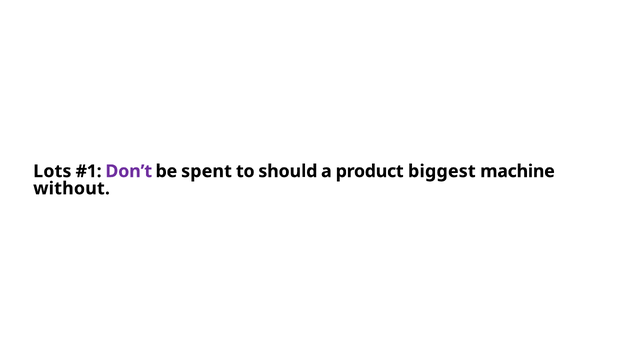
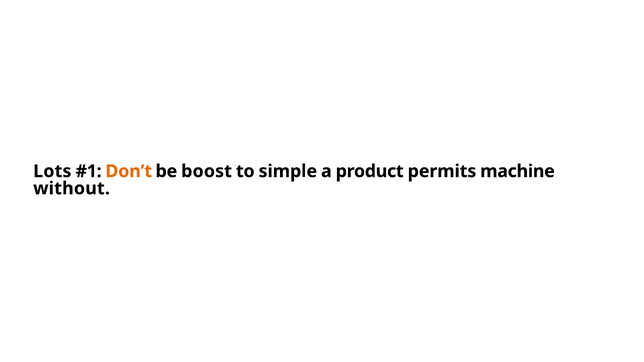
Don’t colour: purple -> orange (129, 171)
spent: spent -> boost (207, 171)
should: should -> simple (288, 171)
biggest: biggest -> permits (442, 171)
